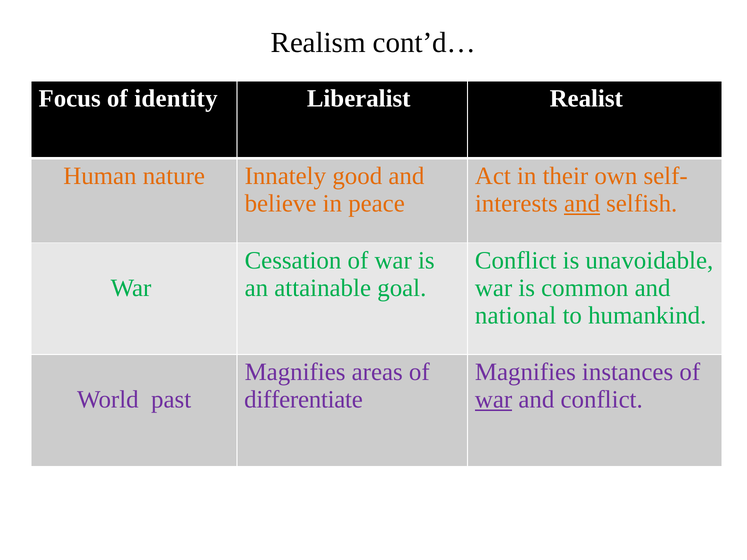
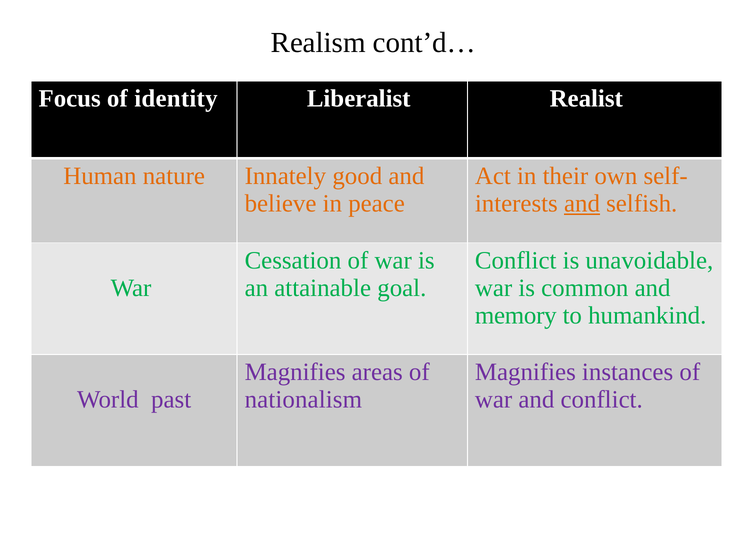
national: national -> memory (516, 316)
differentiate: differentiate -> nationalism (303, 400)
war underline: present -> none (494, 400)
